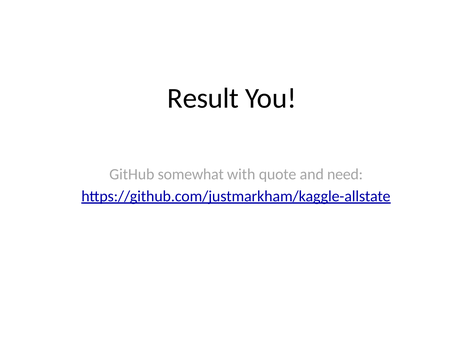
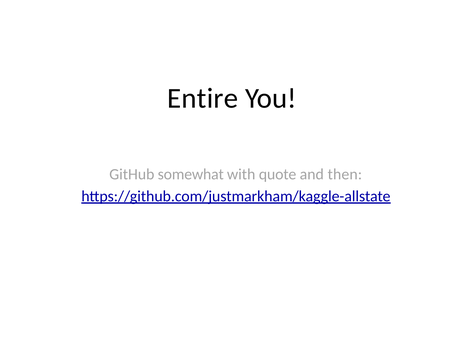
Result: Result -> Entire (203, 98)
need: need -> then (345, 174)
